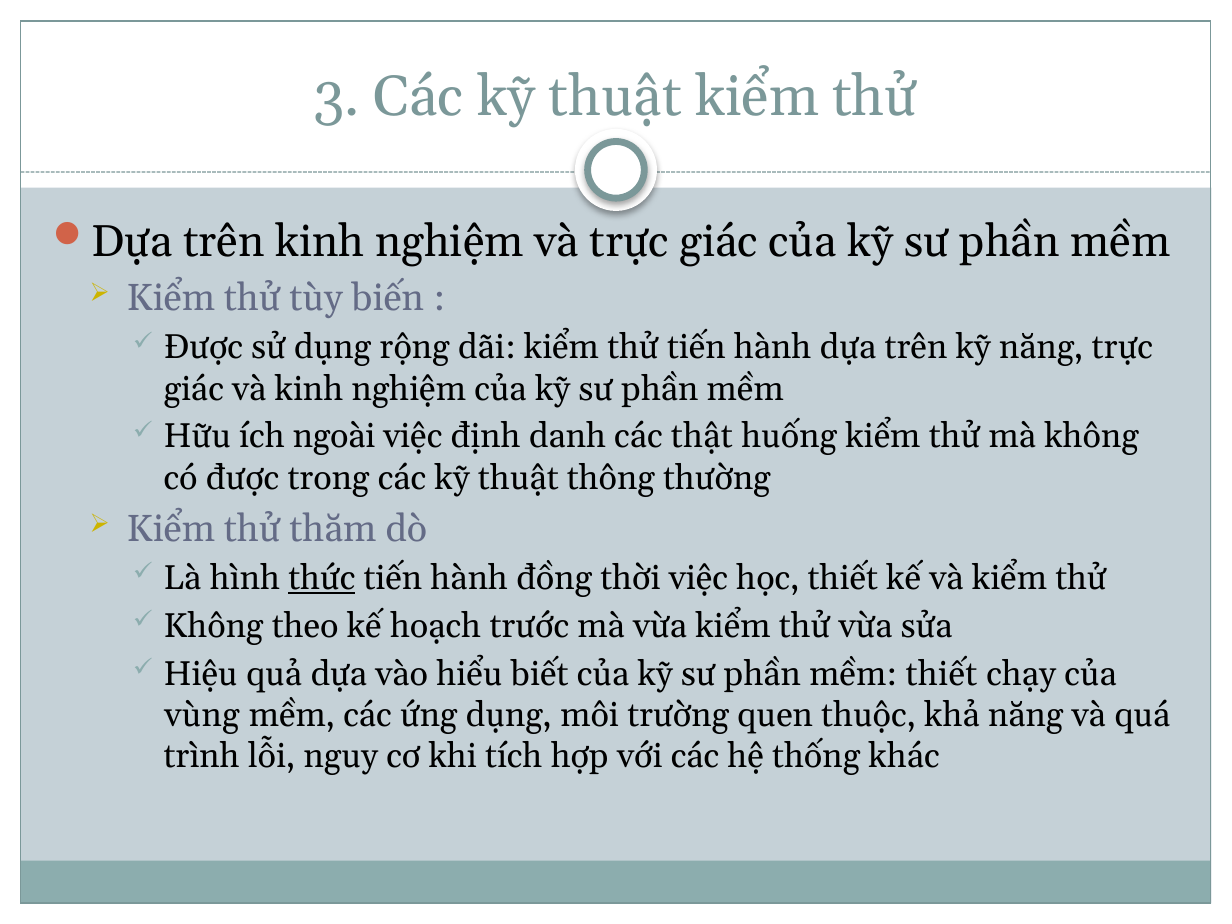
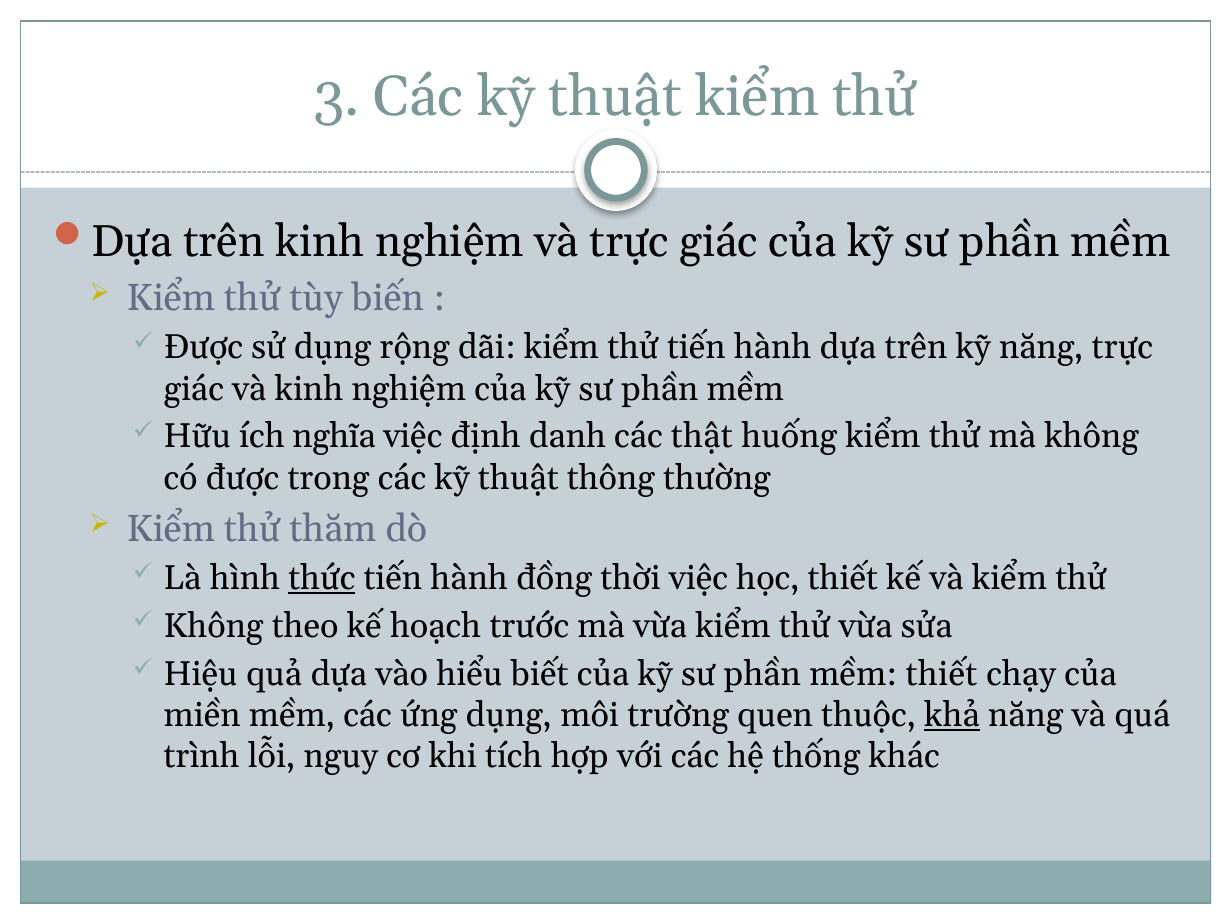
ngoài: ngoài -> nghĩa (334, 437)
vùng: vùng -> miền (202, 715)
khả underline: none -> present (952, 715)
